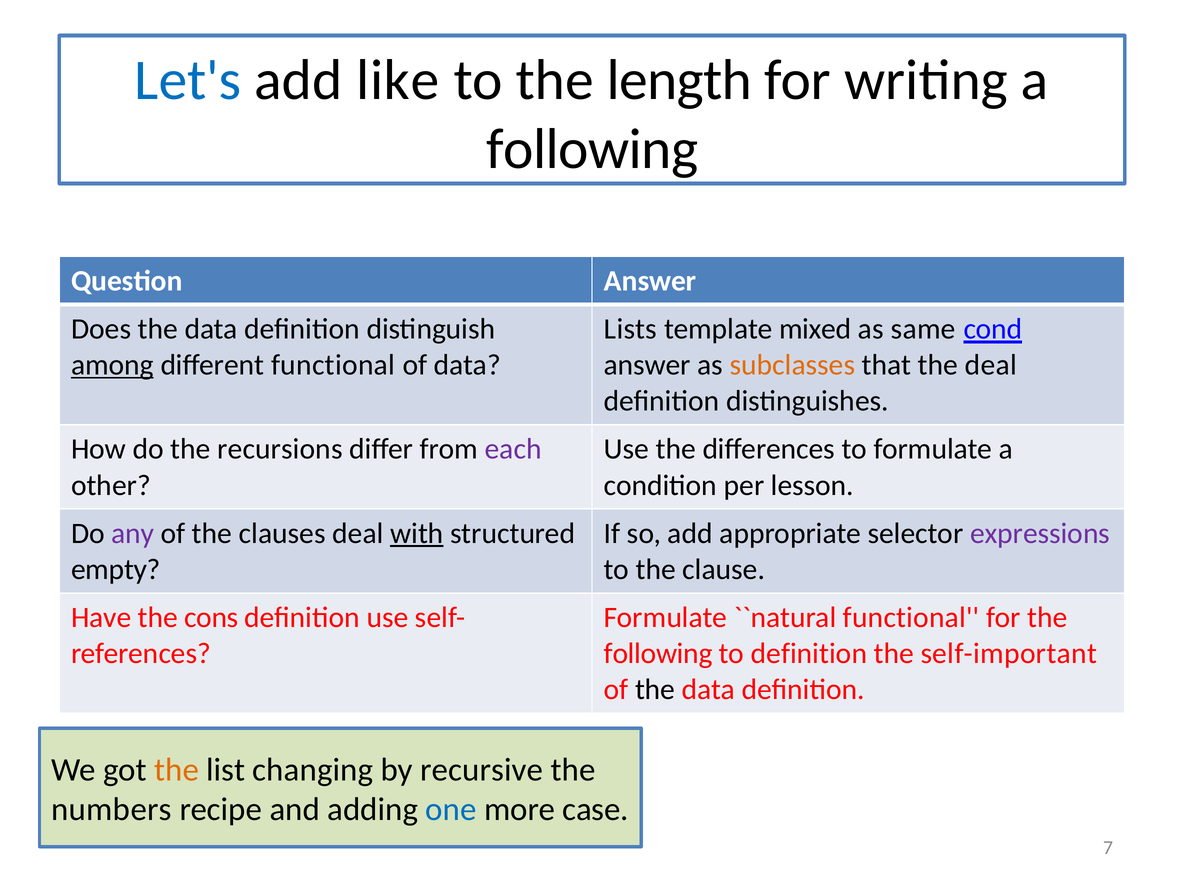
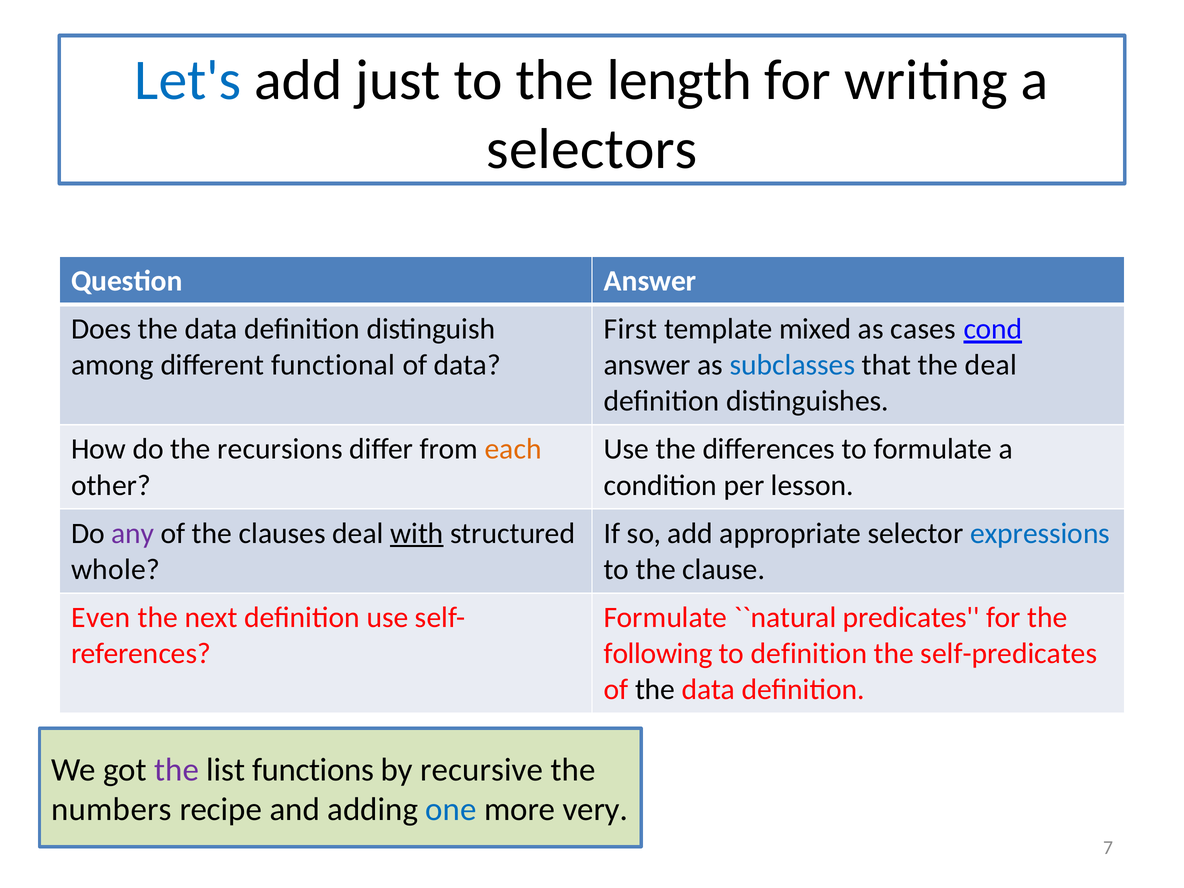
like: like -> just (398, 80)
following: following -> selectors (592, 149)
Lists: Lists -> First (630, 329)
same: same -> cases (923, 329)
among underline: present -> none (112, 365)
subclasses colour: orange -> blue (792, 365)
each colour: purple -> orange (513, 449)
expressions colour: purple -> blue (1040, 533)
empty: empty -> whole (115, 569)
Have: Have -> Even (101, 617)
cons: cons -> next (211, 617)
functional: functional -> predicates (911, 617)
self-important: self-important -> self-predicates (1009, 654)
the colour: orange -> purple (177, 770)
changing: changing -> functions (313, 770)
case: case -> very (595, 810)
